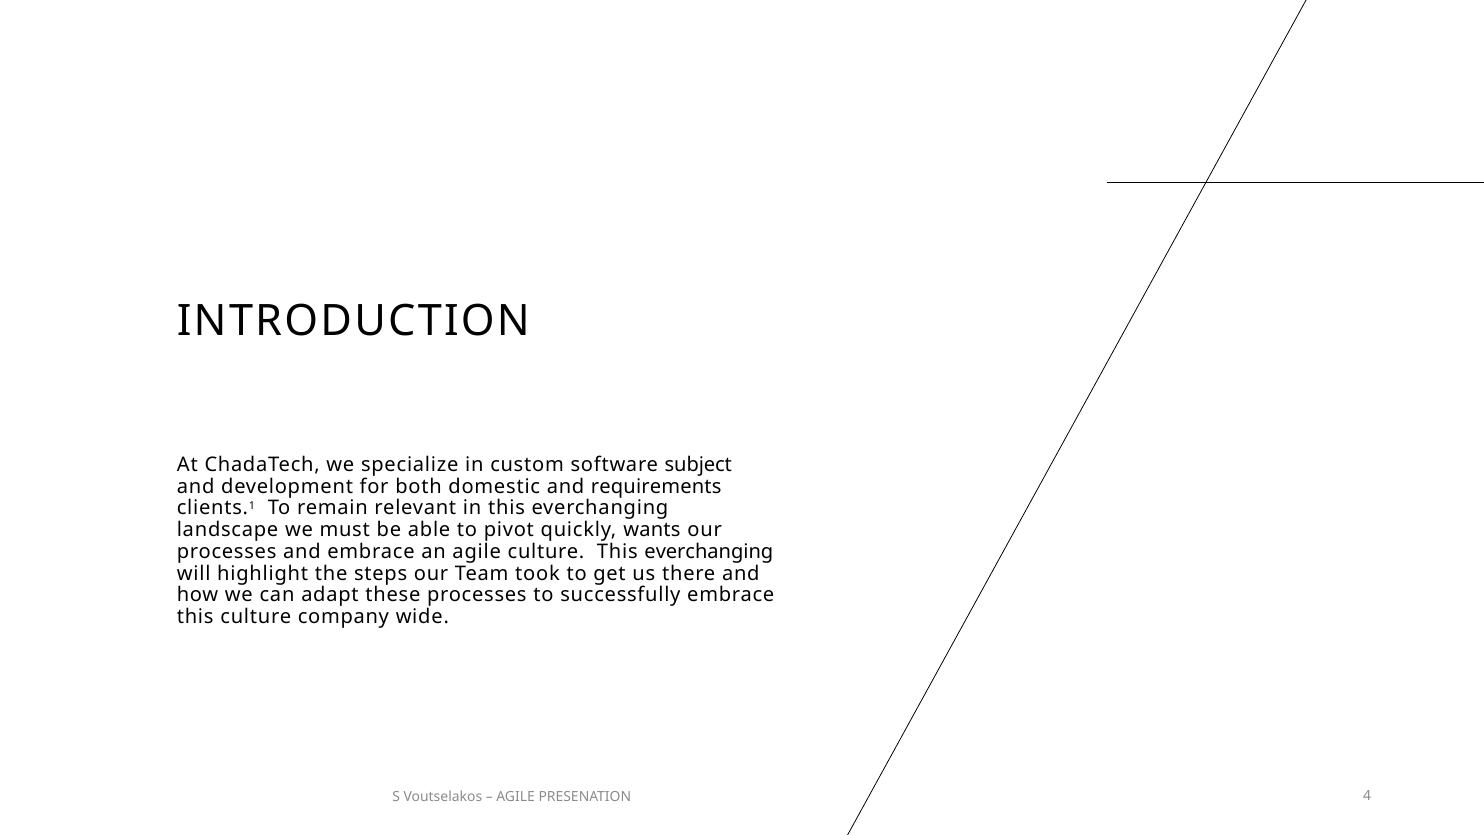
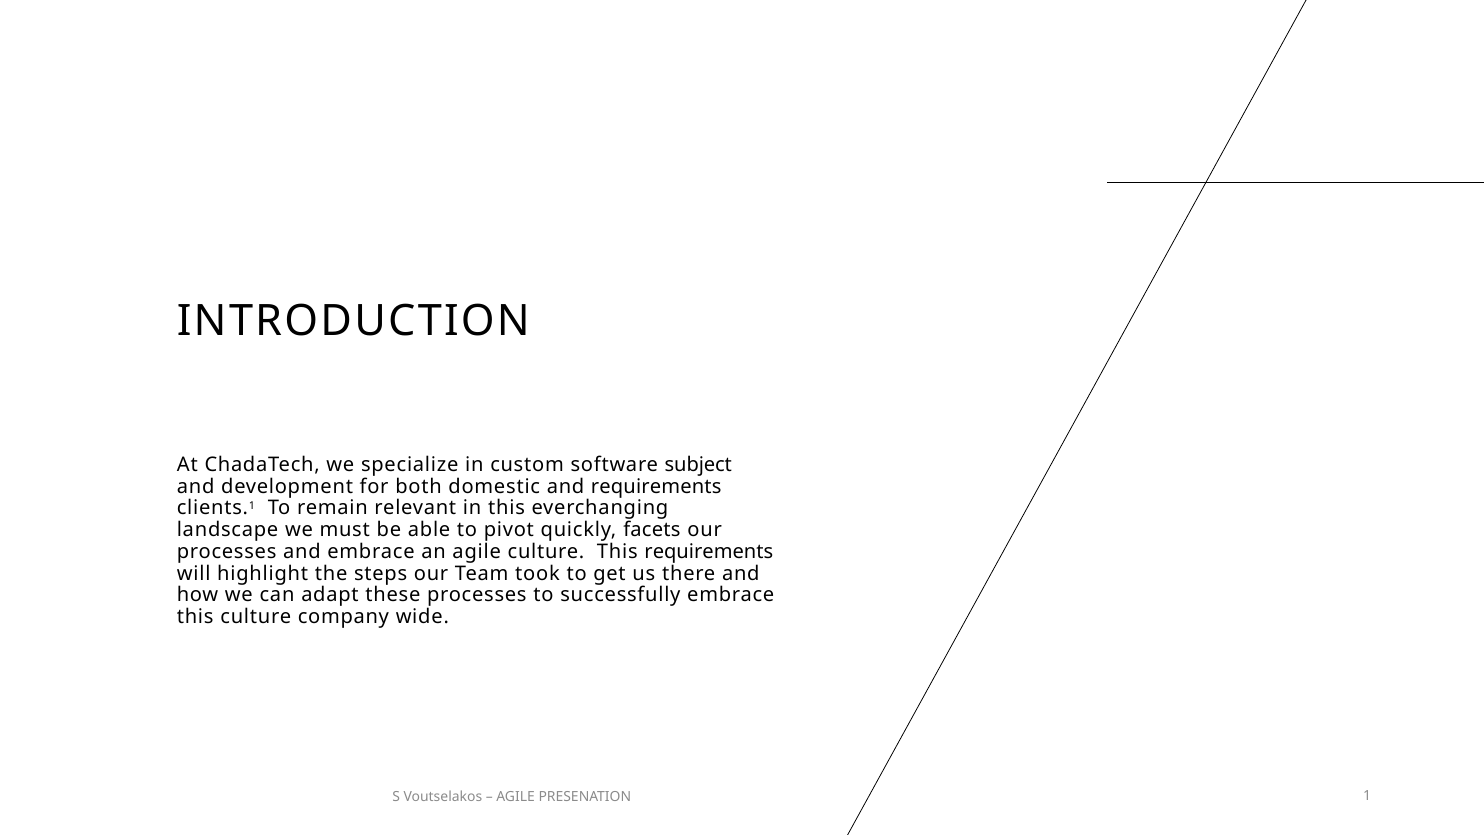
wants: wants -> facets (652, 530)
culture This everchanging: everchanging -> requirements (709, 552)
4: 4 -> 1 (1367, 796)
